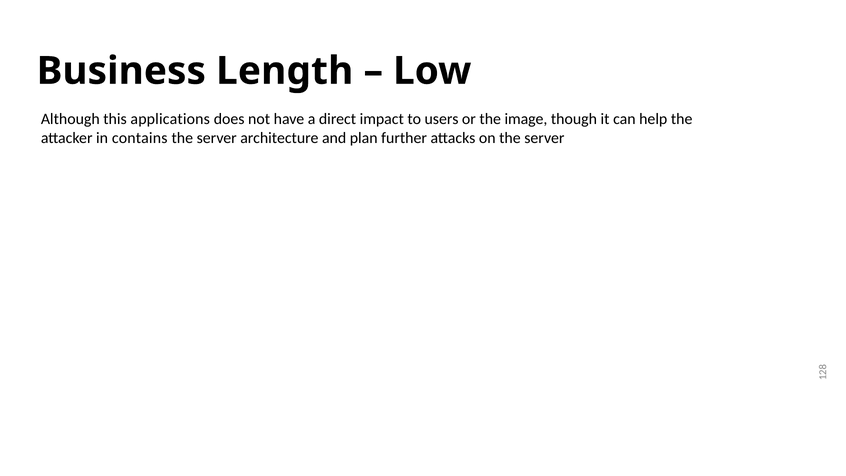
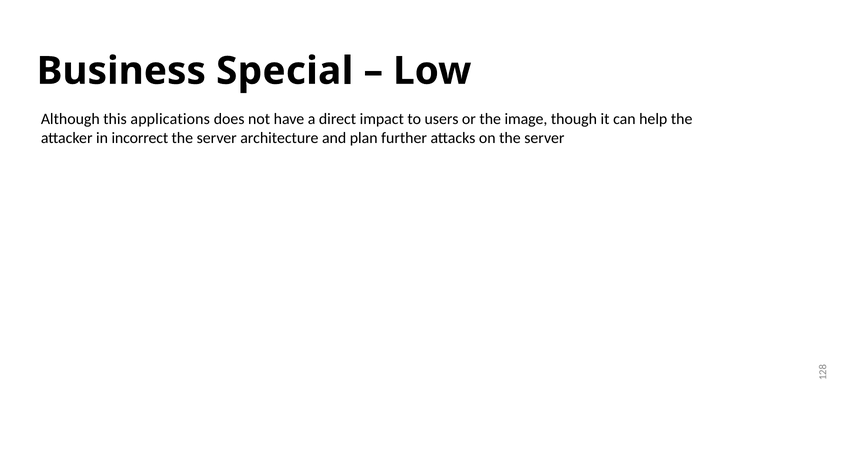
Length: Length -> Special (285, 71)
contains: contains -> incorrect (140, 138)
